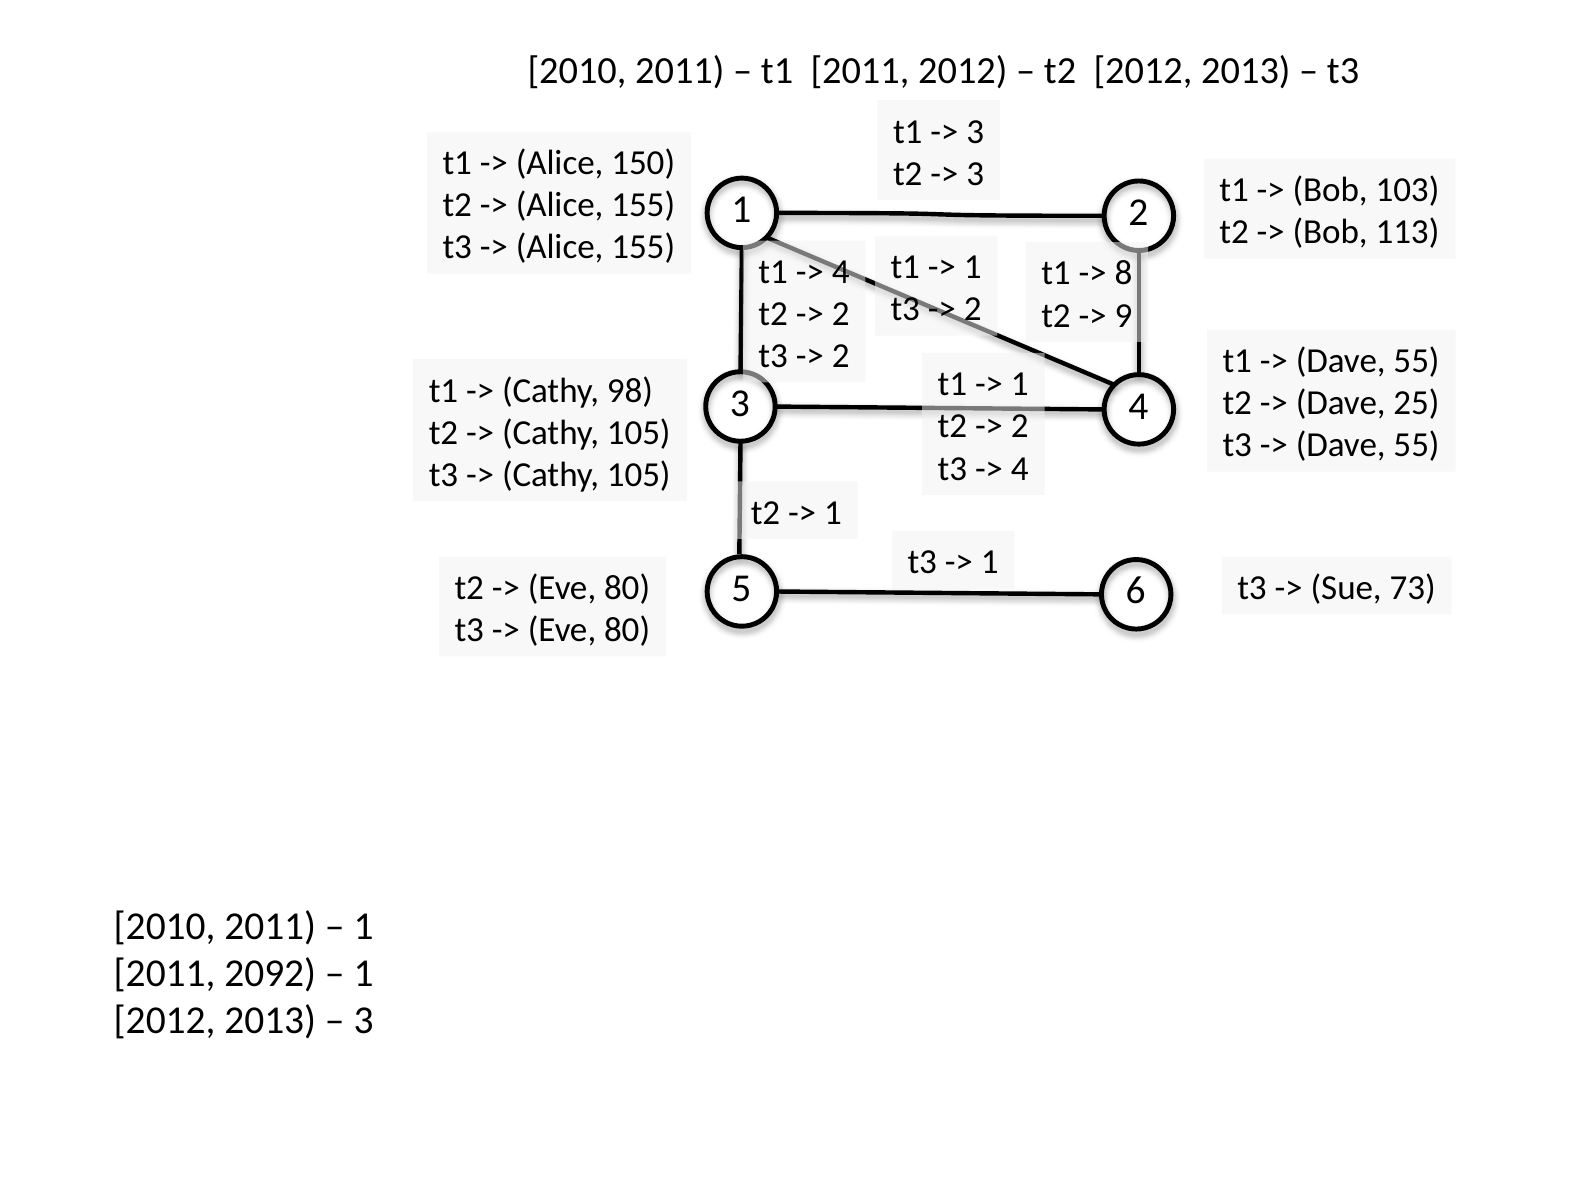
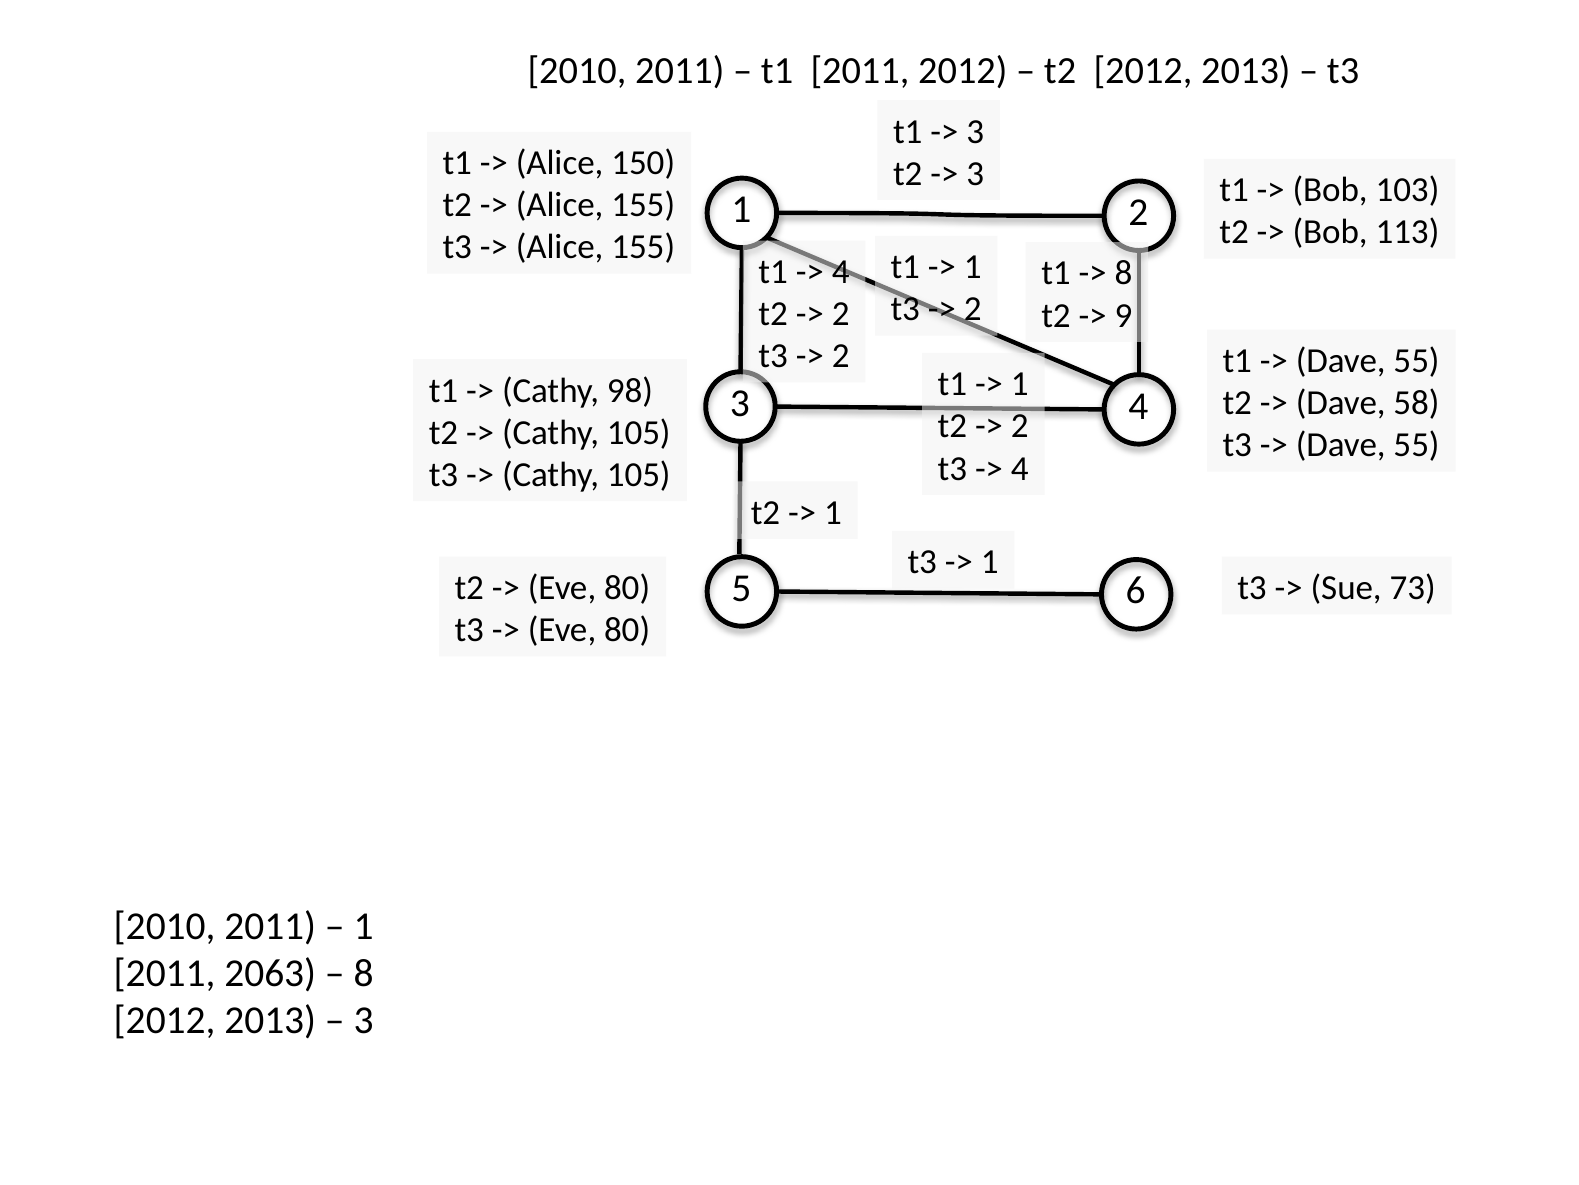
25: 25 -> 58 (1416, 403)
2092: 2092 -> 2063 (270, 973)
1: 1 -> 8 (364, 973)
